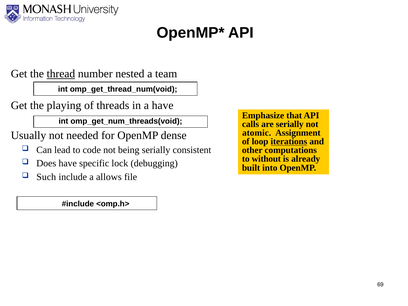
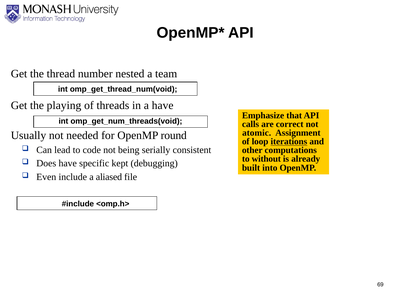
thread underline: present -> none (61, 74)
are serially: serially -> correct (290, 124)
dense: dense -> round (174, 136)
lock: lock -> kept (120, 163)
Such: Such -> Even (46, 177)
allows: allows -> aliased (109, 177)
